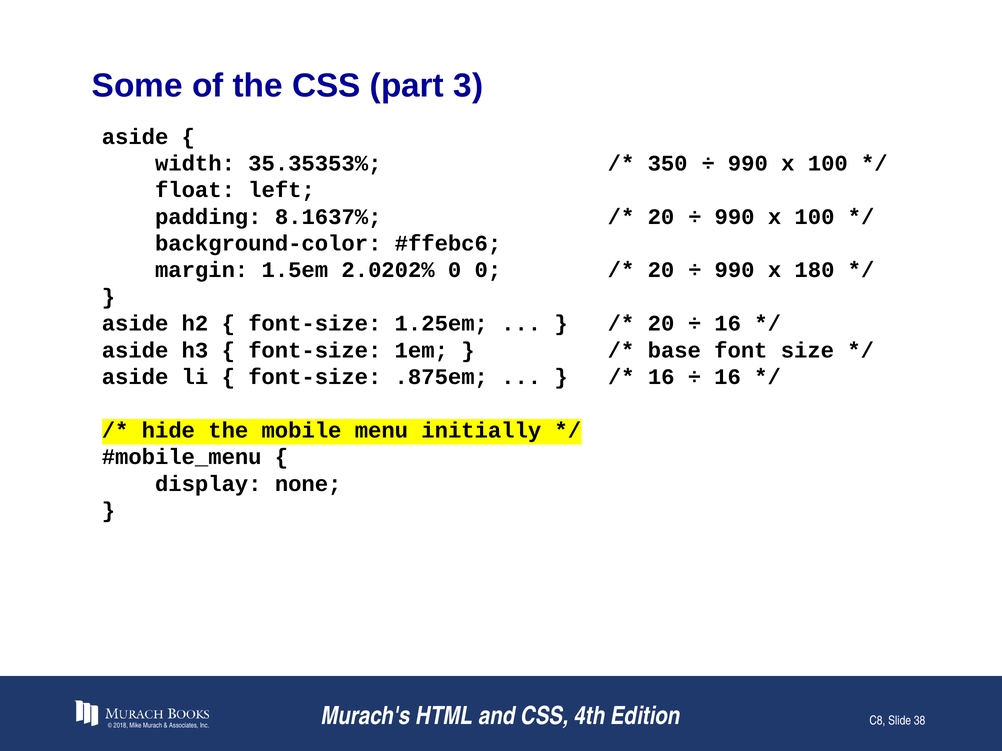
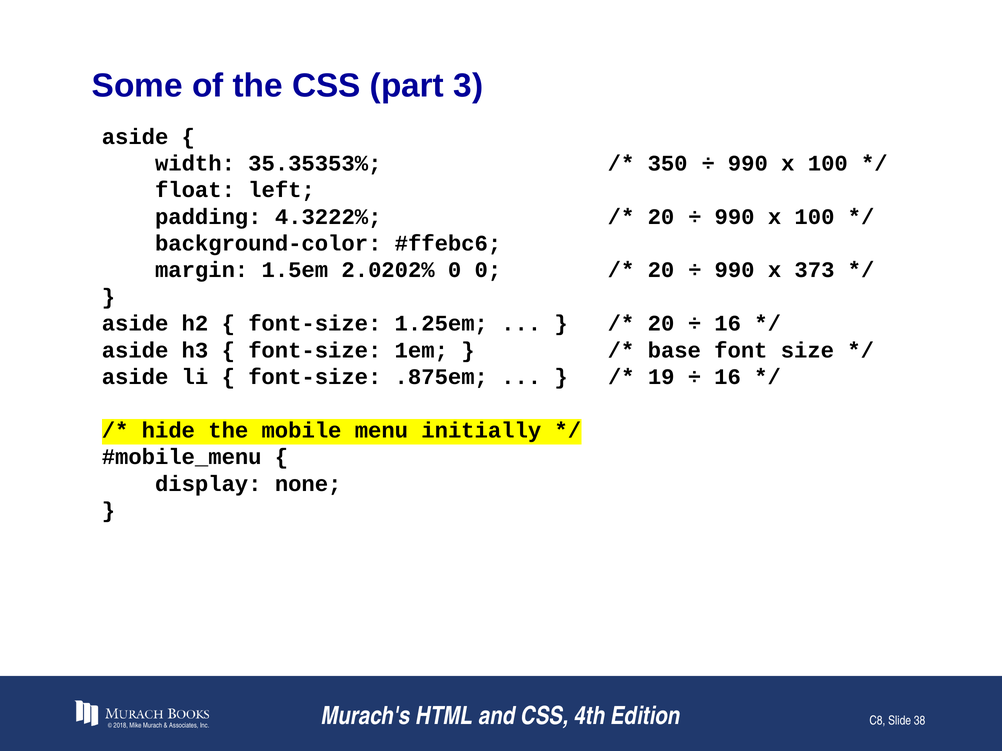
8.1637%: 8.1637% -> 4.3222% (328, 217)
180: 180 -> 373 (814, 270)
16: 16 -> 19 (661, 377)
